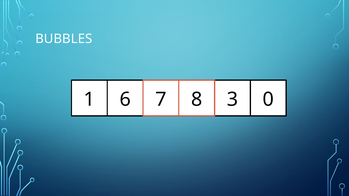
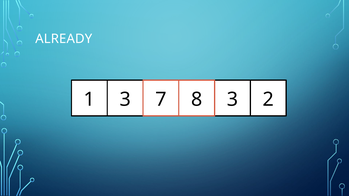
BUBBLES: BUBBLES -> ALREADY (64, 39)
1 6: 6 -> 3 (125, 100)
0: 0 -> 2 (268, 100)
